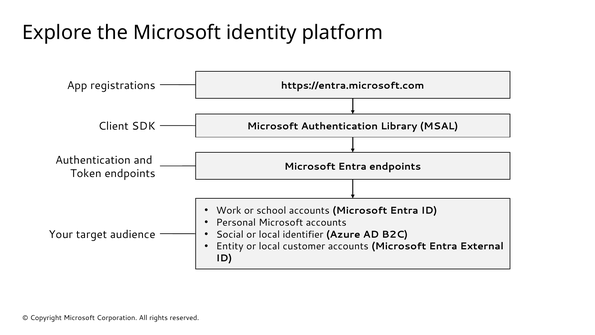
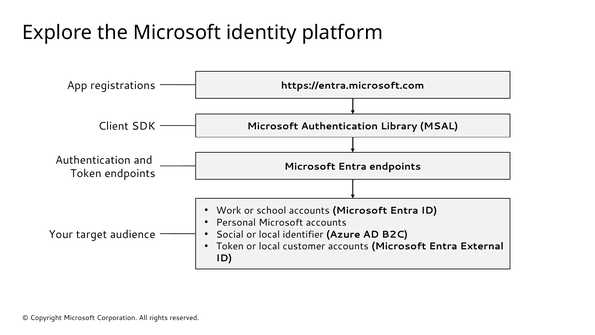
Entity: Entity -> Token (230, 246)
